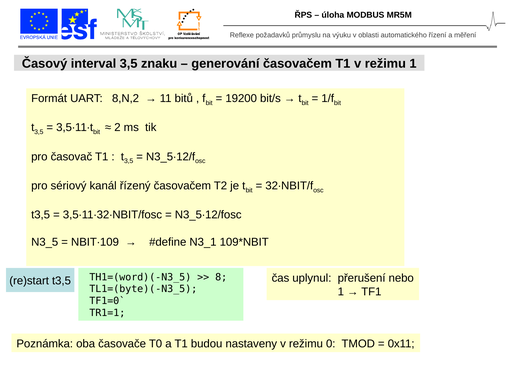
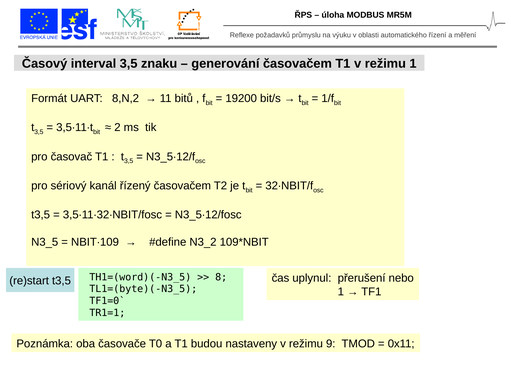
N3_1: N3_1 -> N3_2 (203, 242)
0: 0 -> 9 (331, 344)
